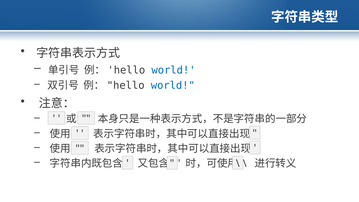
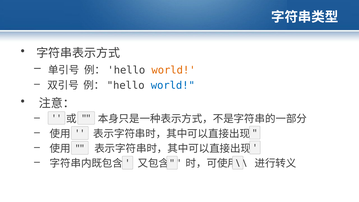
world colour: blue -> orange (174, 70)
